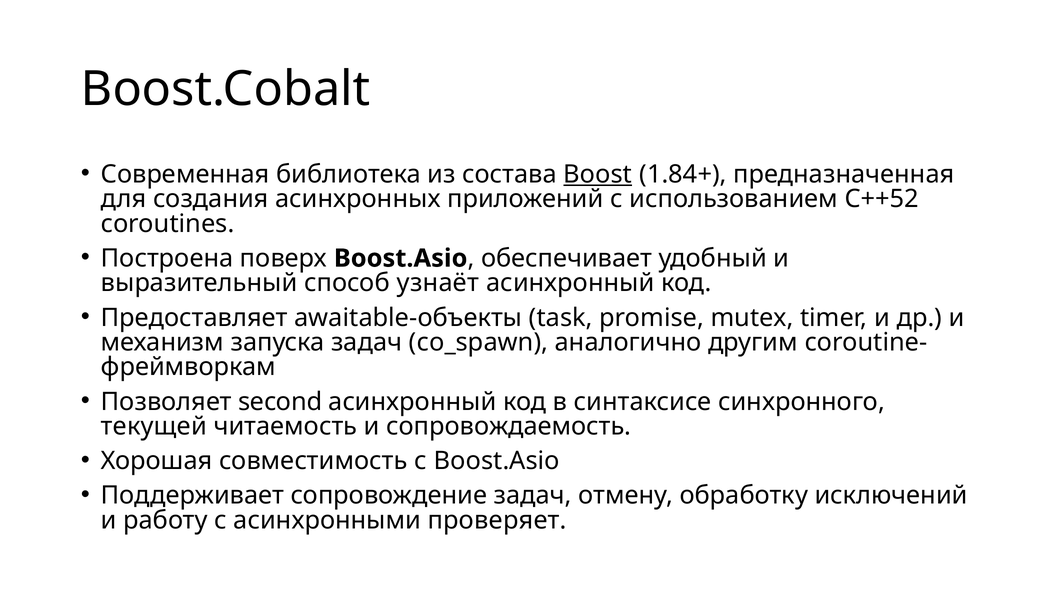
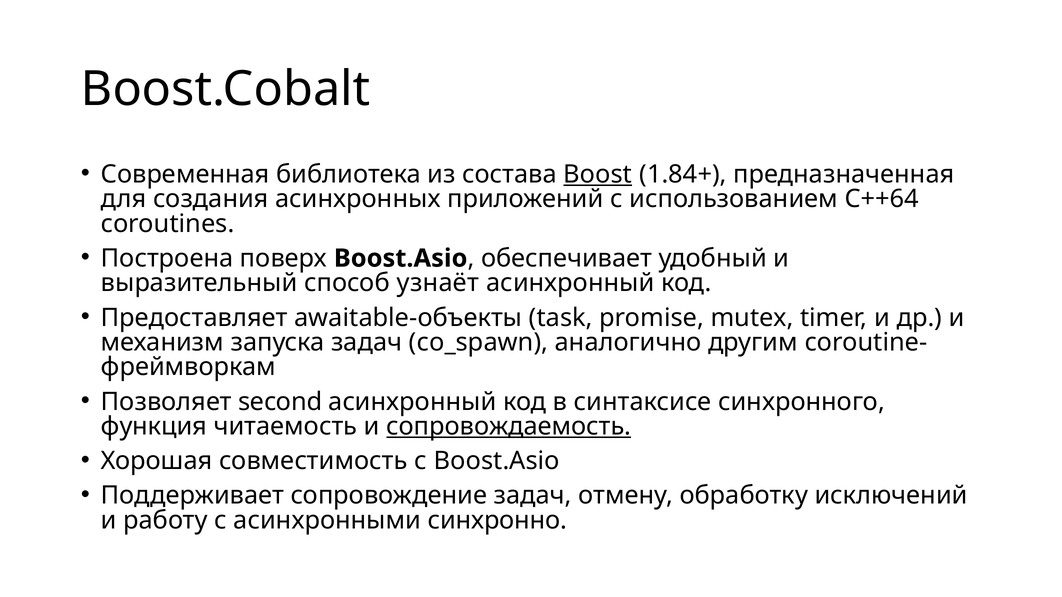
C++52: C++52 -> C++64 (882, 199)
текущей: текущей -> функция (154, 427)
сопровождаемость underline: none -> present (509, 427)
проверяет: проверяет -> синхронно (497, 521)
